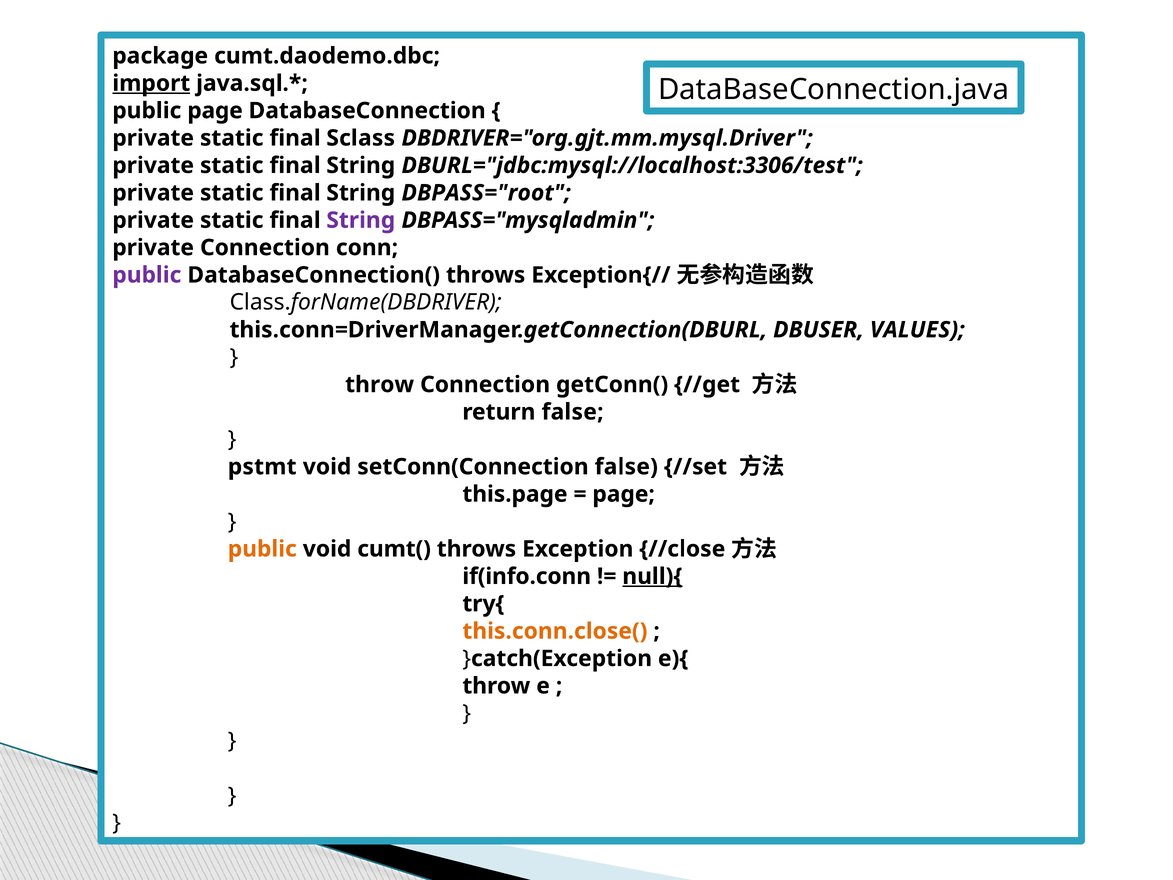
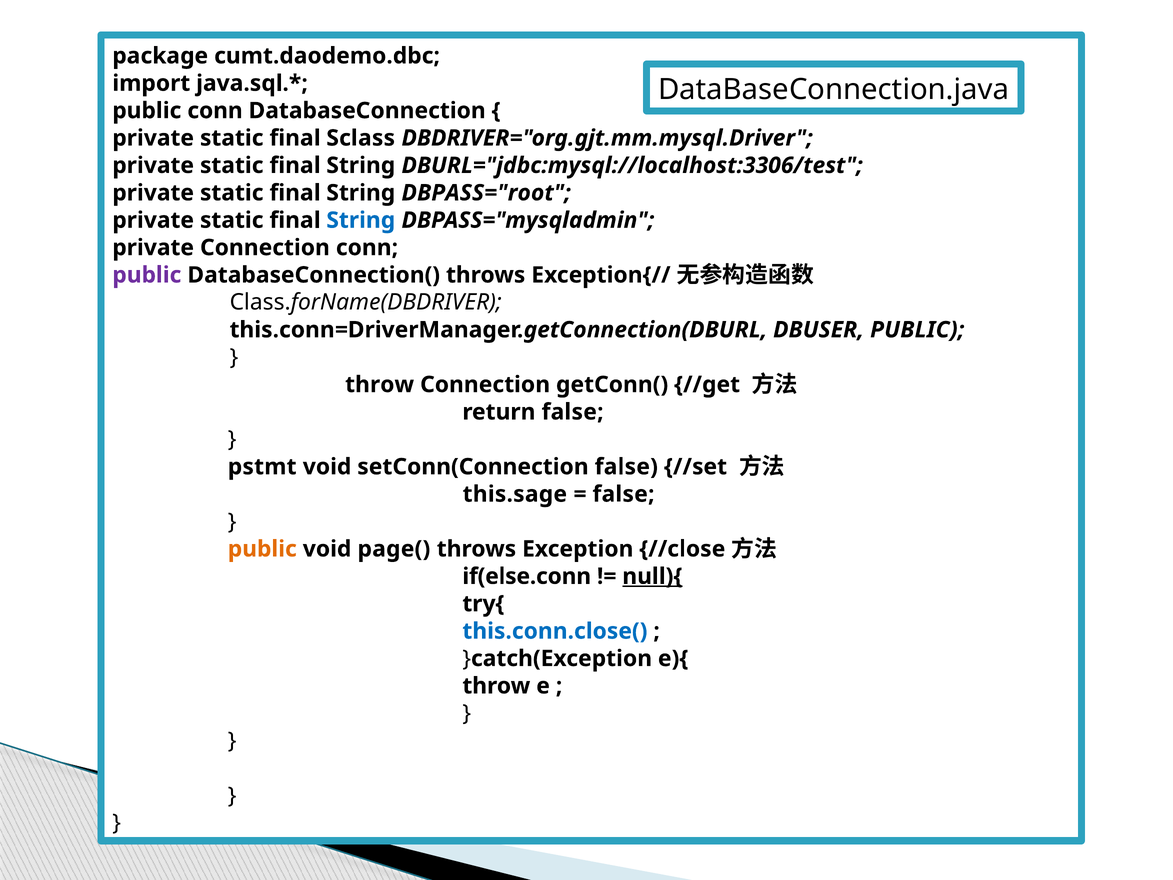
import underline: present -> none (151, 83)
public page: page -> conn (215, 111)
String colour: purple -> blue (361, 220)
DBUSER VALUES: VALUES -> PUBLIC (917, 330)
this.page: this.page -> this.sage (515, 494)
page: page -> false (624, 494)
cumt(: cumt( -> page( (394, 549)
if(info.conn: if(info.conn -> if(else.conn (527, 576)
this.conn.close( colour: orange -> blue (555, 631)
